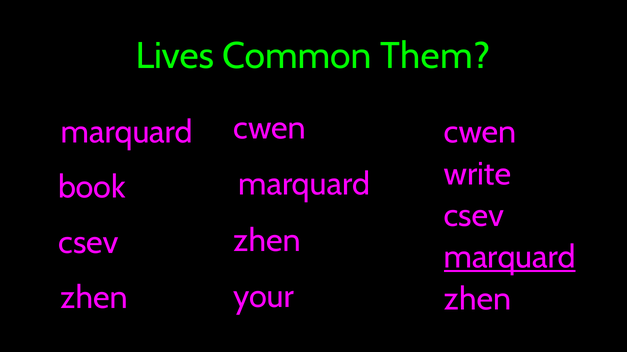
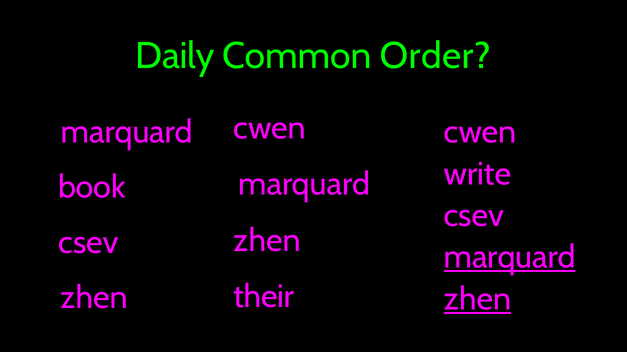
Lives: Lives -> Daily (175, 56)
Them: Them -> Order (435, 56)
your: your -> their (264, 297)
zhen underline: none -> present (477, 300)
